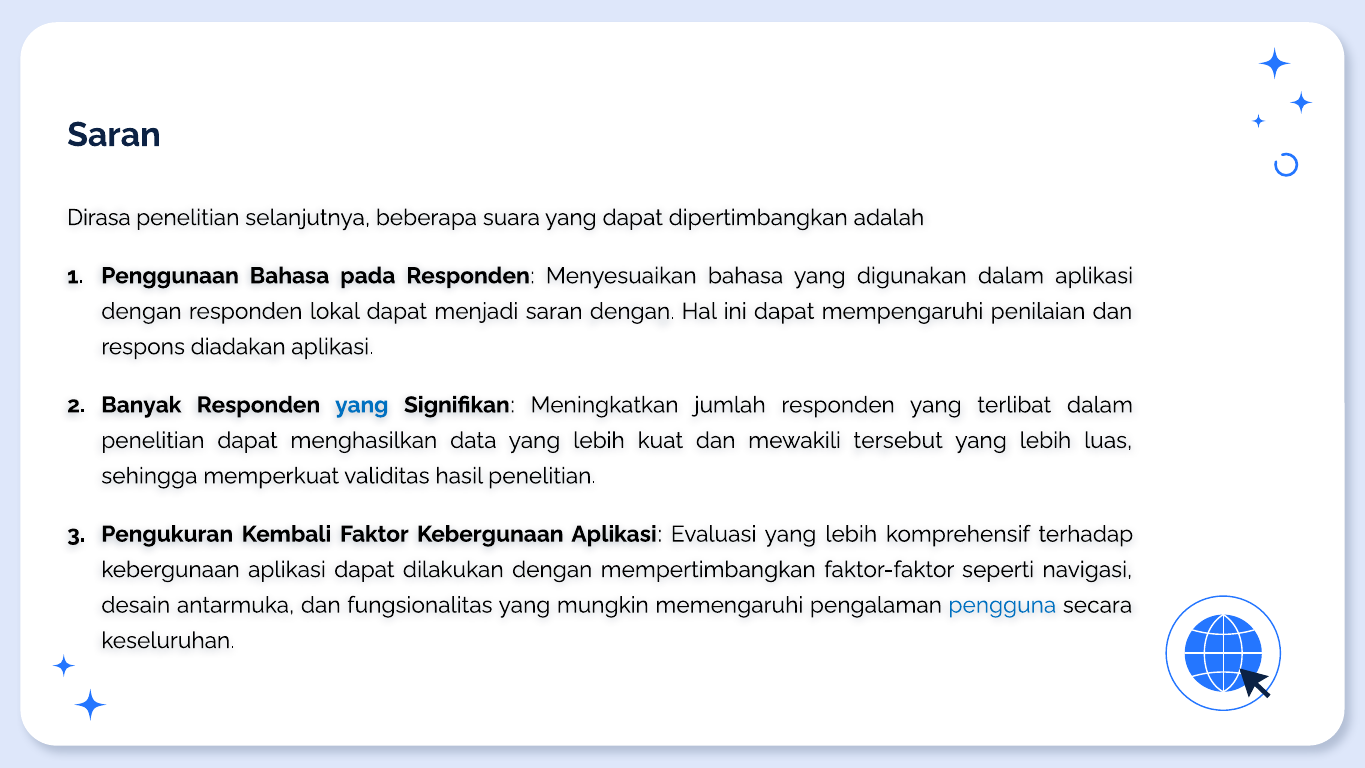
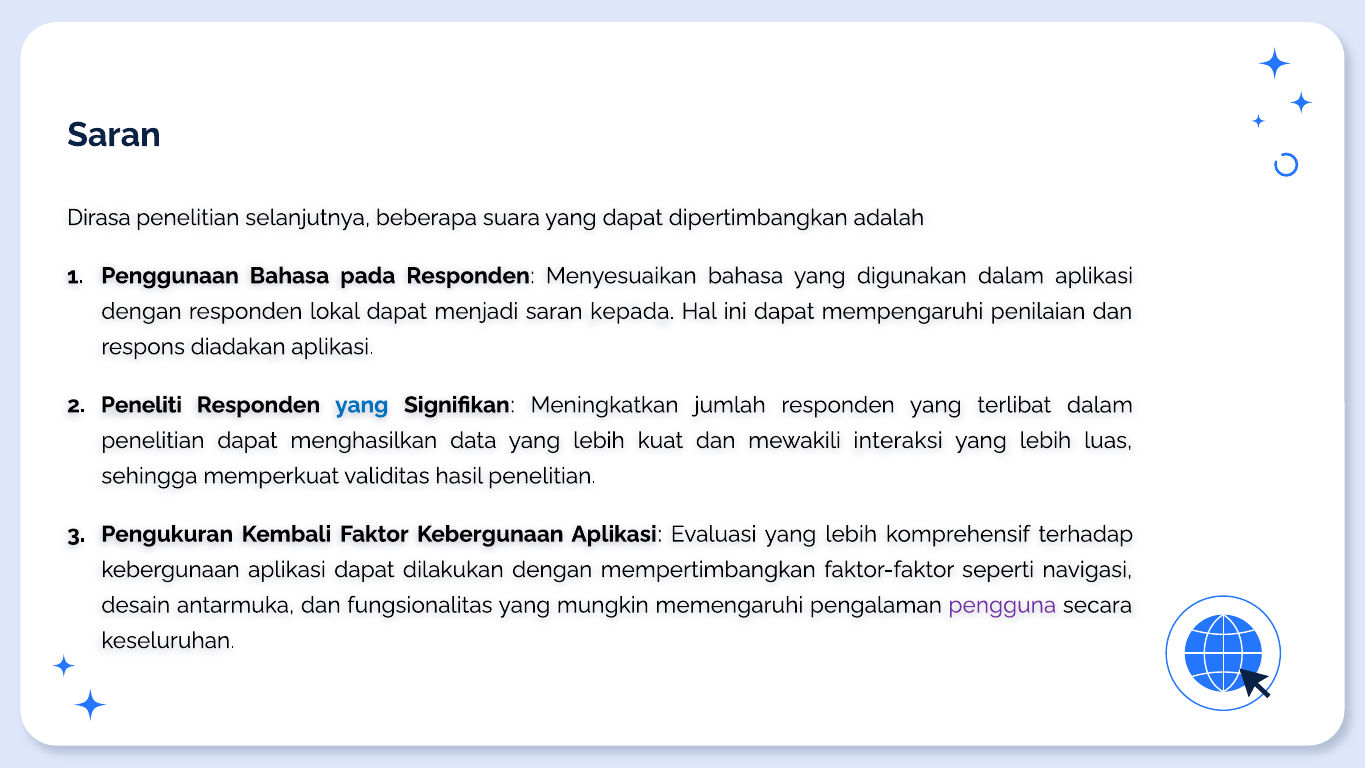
saran dengan: dengan -> kepada (632, 311)
Banyak: Banyak -> Peneliti (141, 405)
tersebut: tersebut -> interaksi (898, 440)
pengguna colour: blue -> purple (1002, 605)
